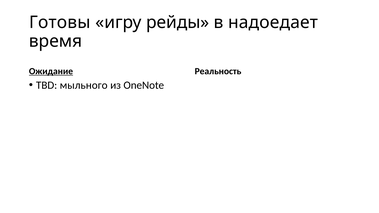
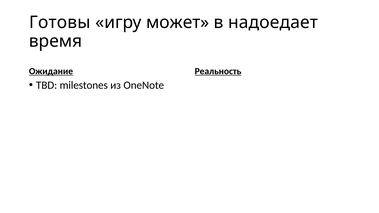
рейды: рейды -> может (178, 22)
Реальность underline: none -> present (218, 71)
мыльного: мыльного -> milestones (84, 85)
